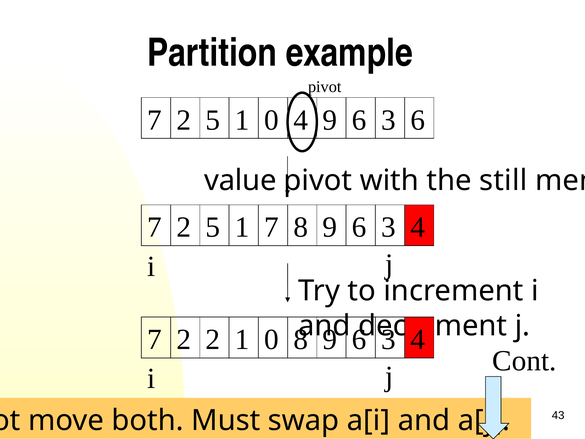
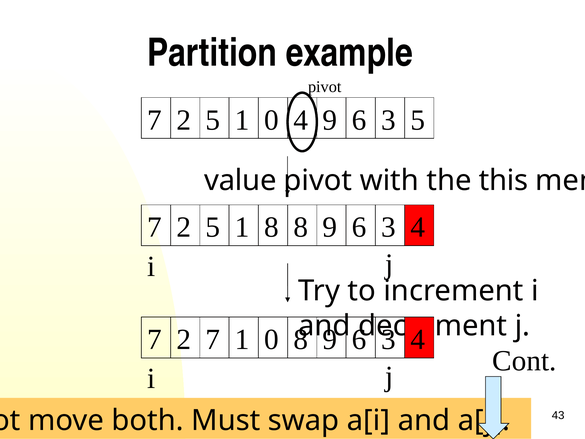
6 6: 6 -> 5 (418, 120)
still: still -> this (504, 180)
5 7: 7 -> 8 (271, 227)
2 2: 2 -> 7 (213, 339)
